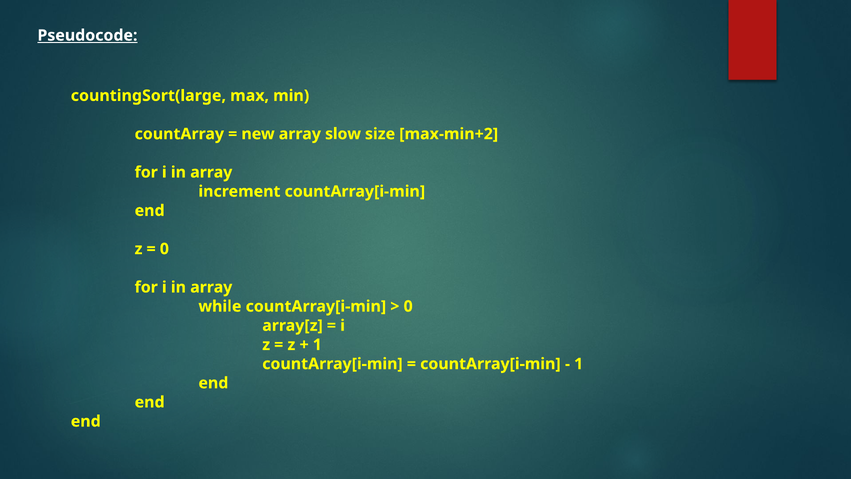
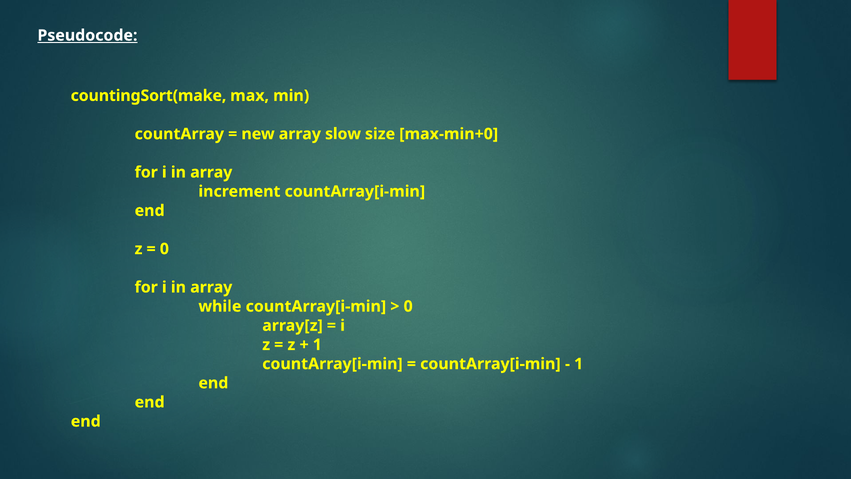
countingSort(large: countingSort(large -> countingSort(make (148, 96)
max-min+2: max-min+2 -> max-min+0 (449, 134)
